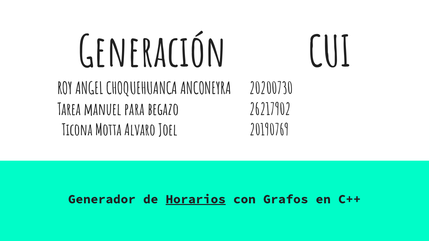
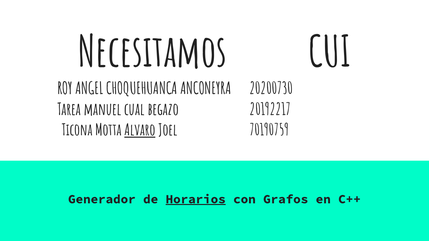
Generación: Generación -> Necesitamos (152, 53)
para: para -> cual (134, 110)
26217902: 26217902 -> 20192217 (270, 110)
Alvaro underline: none -> present (140, 130)
20190769: 20190769 -> 70190759 (269, 130)
